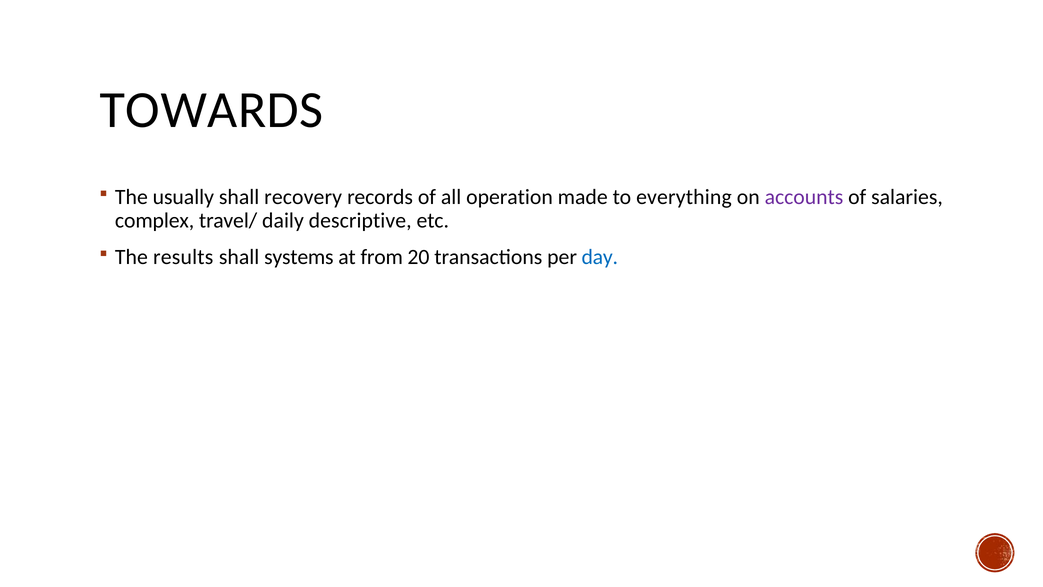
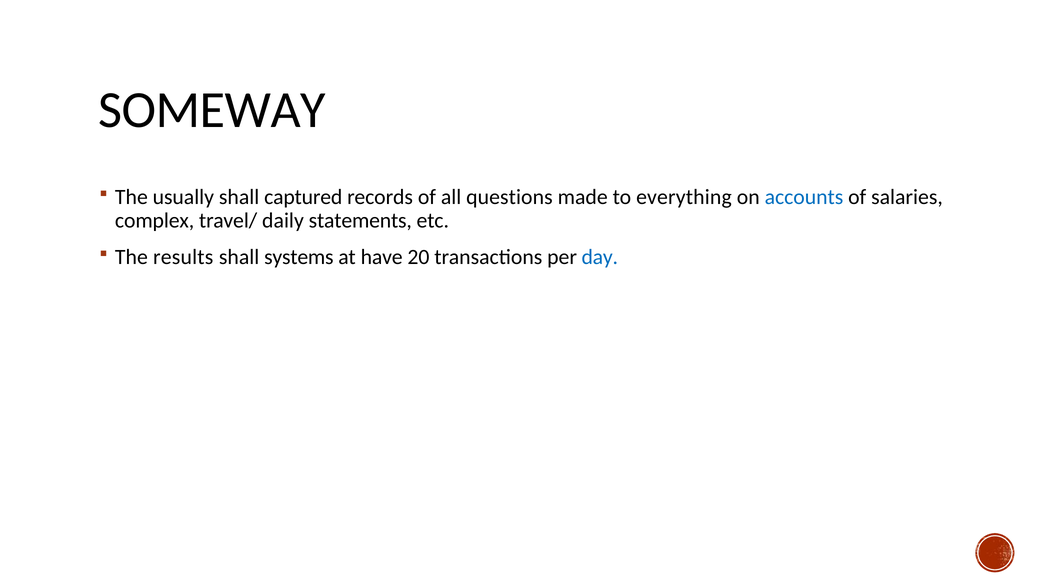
TOWARDS: TOWARDS -> SOMEWAY (212, 110)
recovery: recovery -> captured (303, 197)
operation: operation -> questions (509, 197)
accounts colour: purple -> blue (804, 197)
descriptive: descriptive -> statements (360, 220)
from: from -> have (382, 257)
